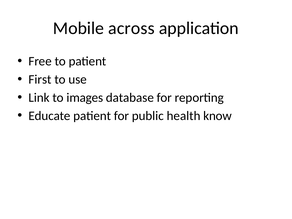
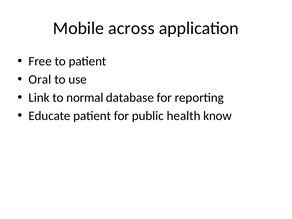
First: First -> Oral (40, 79)
images: images -> normal (85, 98)
